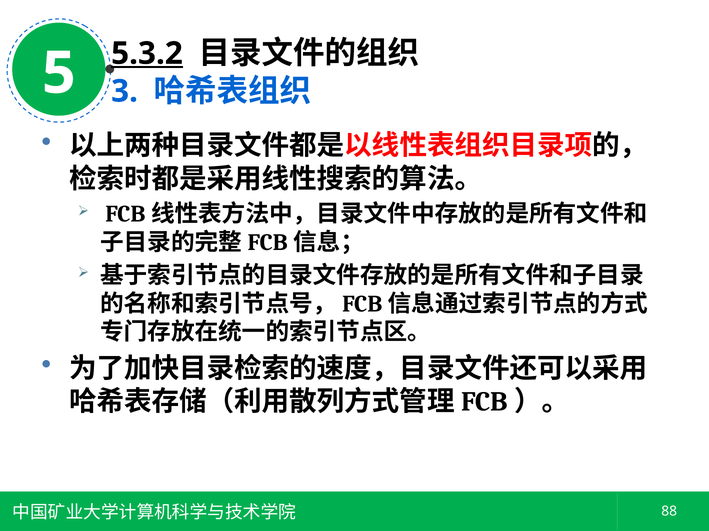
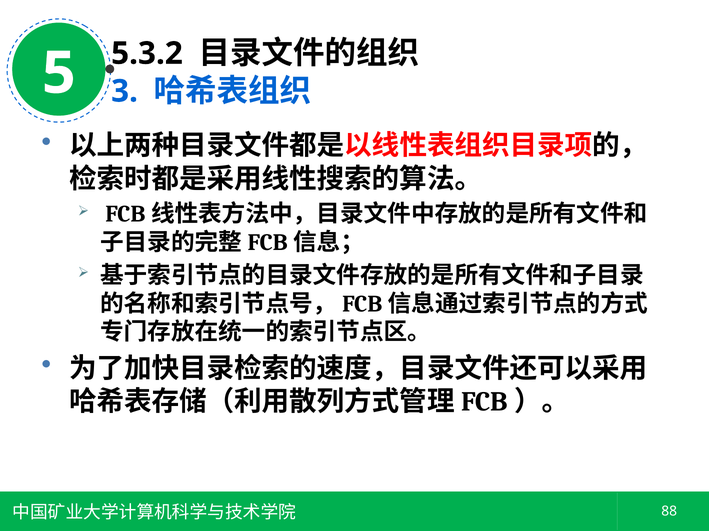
5.3.2 underline: present -> none (147, 54)
